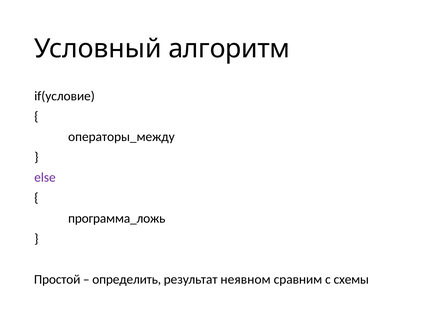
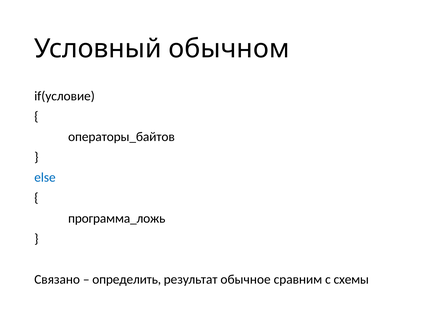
алгоритм: алгоритм -> обычном (229, 49)
операторы_между: операторы_между -> операторы_байтов (121, 137)
else colour: purple -> blue (45, 178)
Простой: Простой -> Связано (57, 280)
неявном: неявном -> обычное (246, 280)
